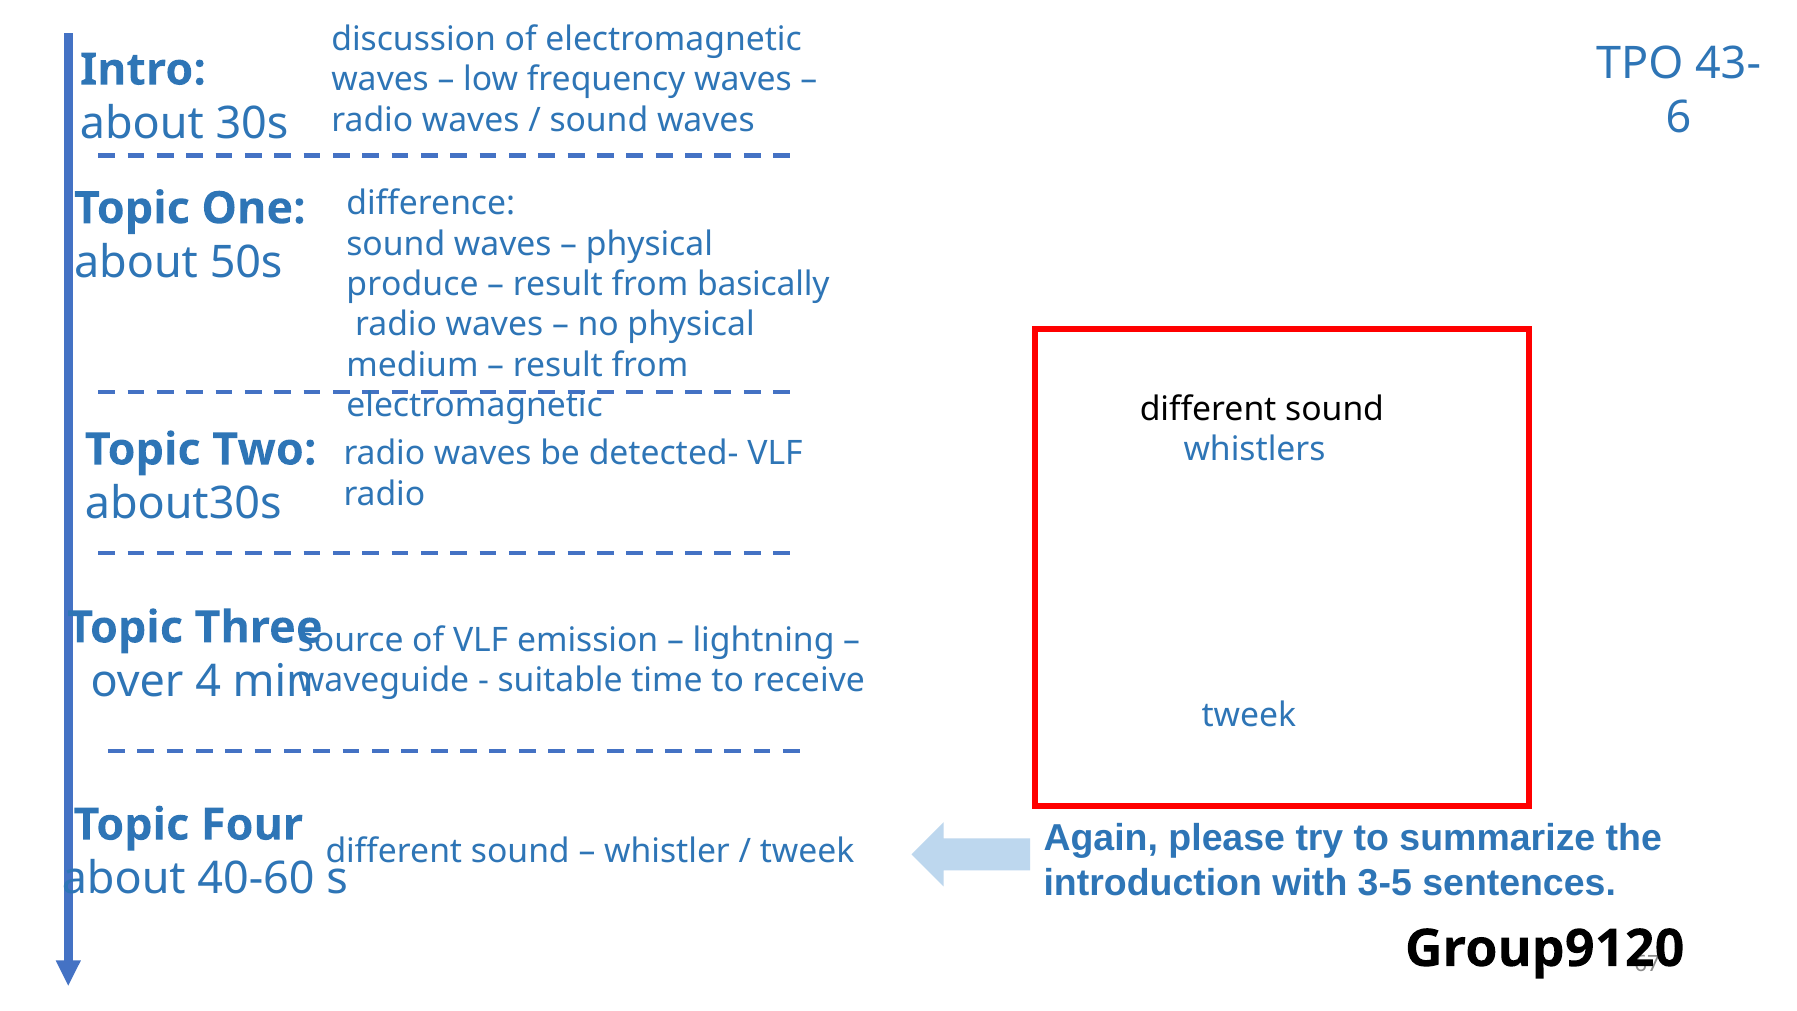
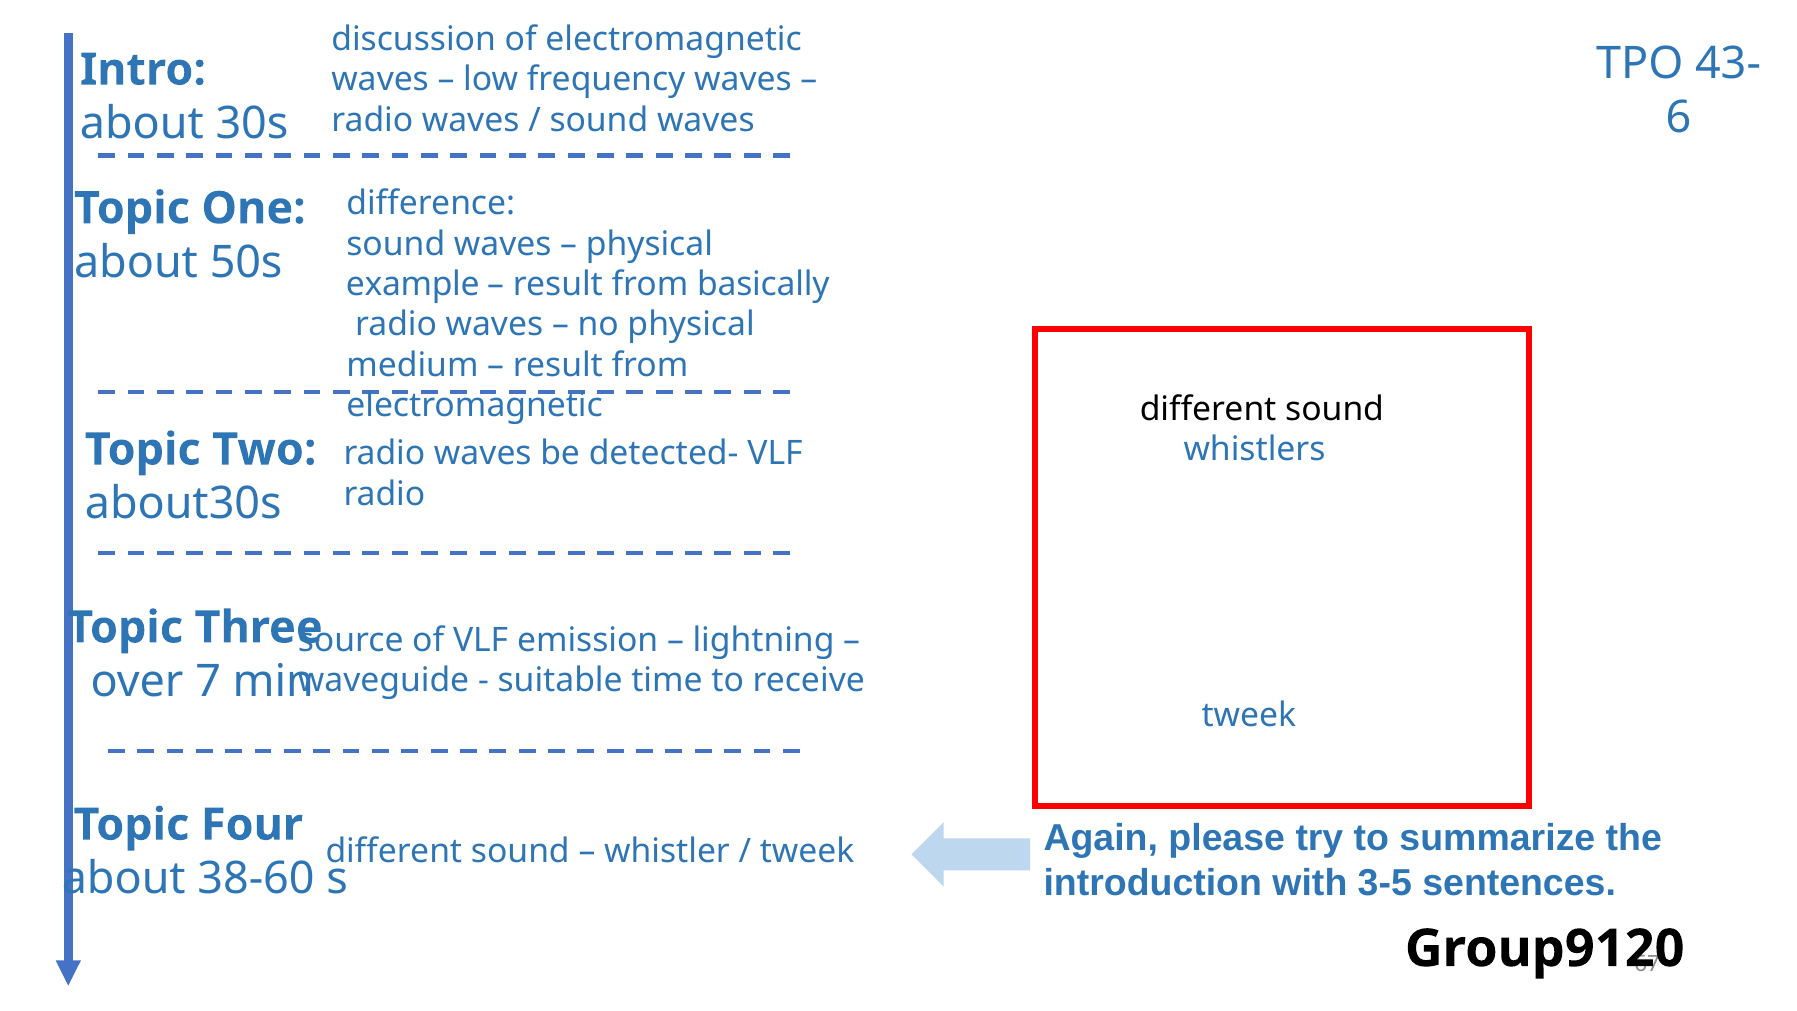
produce: produce -> example (413, 284)
4: 4 -> 7 (208, 681)
40-60: 40-60 -> 38-60 (256, 879)
